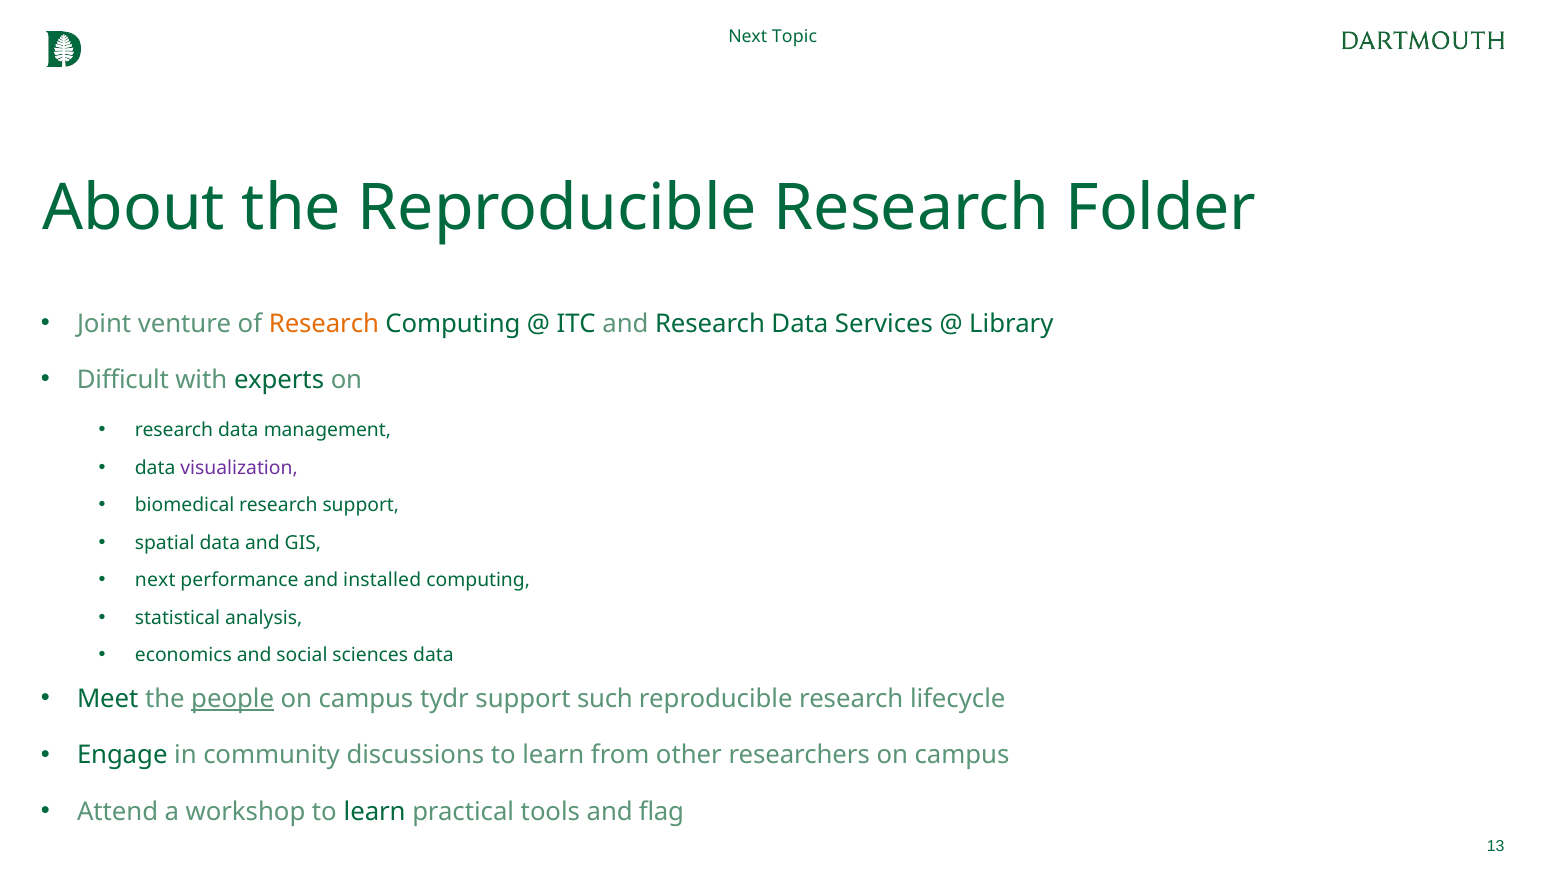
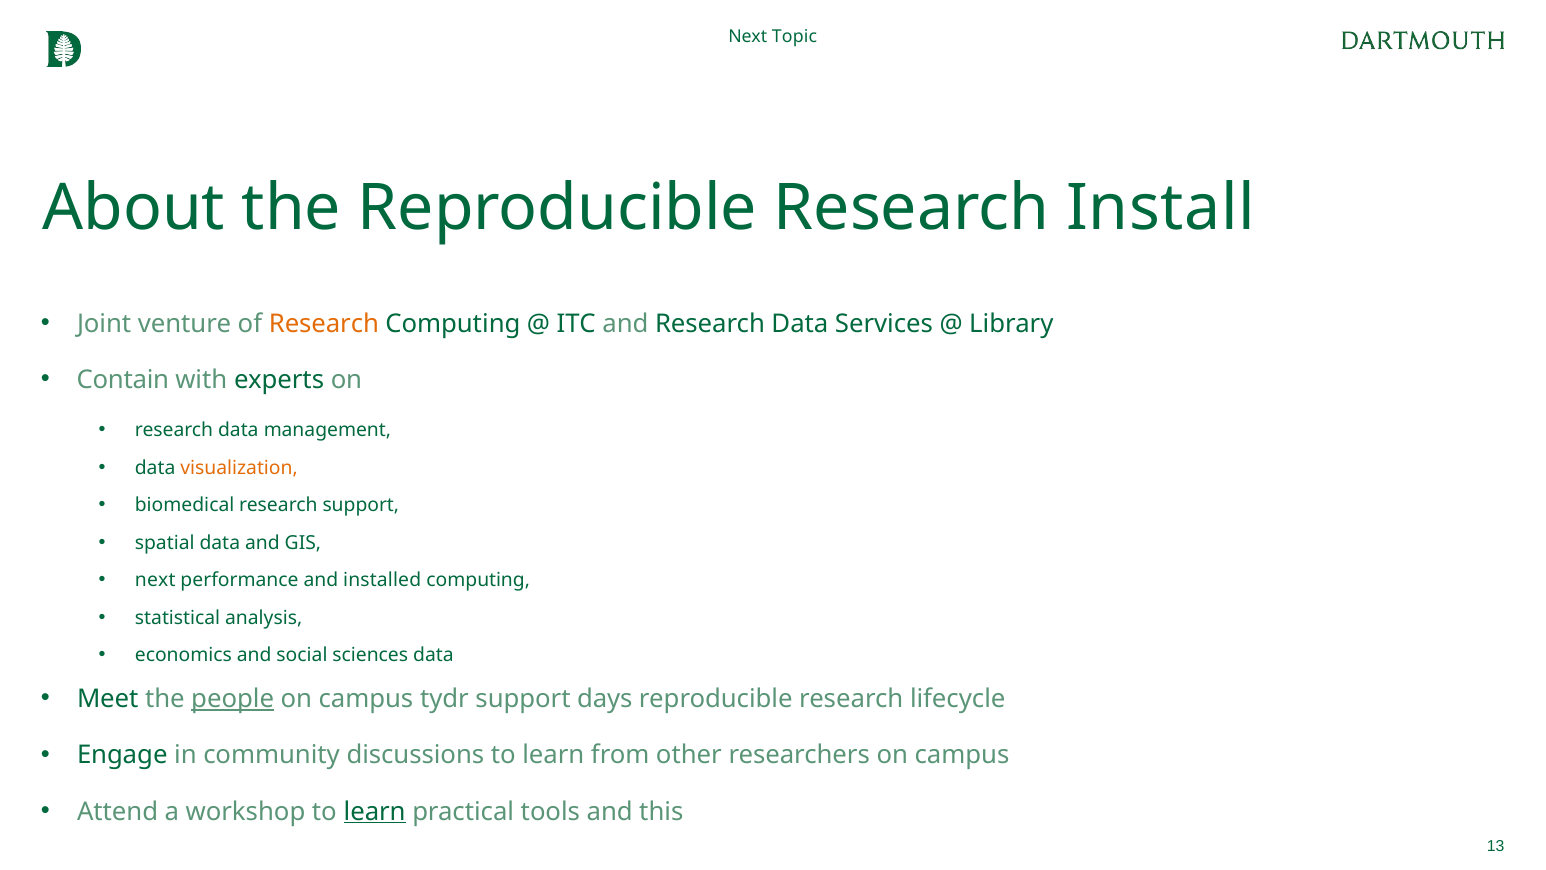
Folder: Folder -> Install (1161, 208)
Difficult: Difficult -> Contain (123, 380)
visualization colour: purple -> orange (239, 468)
such: such -> days (605, 698)
learn underline: none -> present (375, 811)
flag: flag -> this (661, 811)
